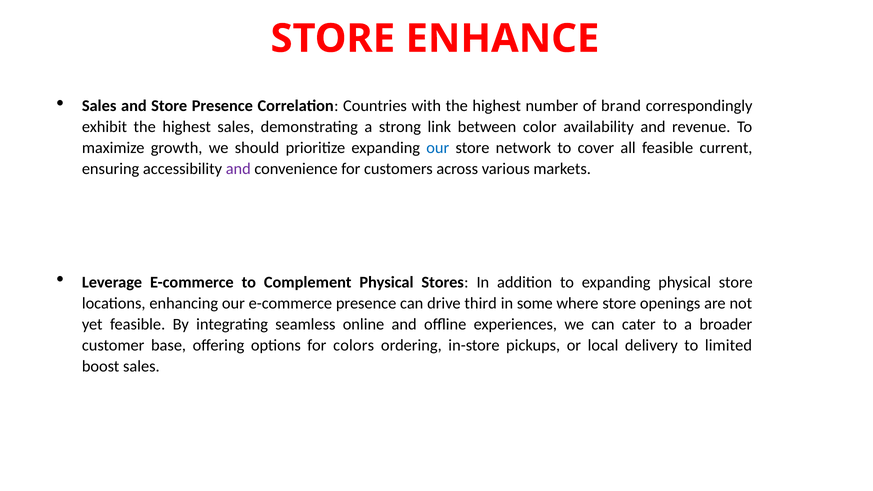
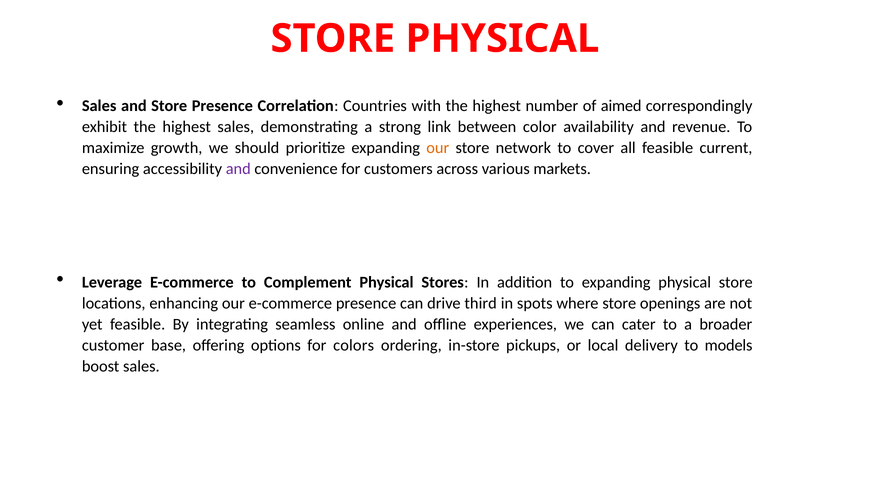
STORE ENHANCE: ENHANCE -> PHYSICAL (502, 39)
brand: brand -> aimed (621, 106)
our colour: blue -> orange (438, 148)
some: some -> spots (535, 303)
limited: limited -> models (729, 345)
